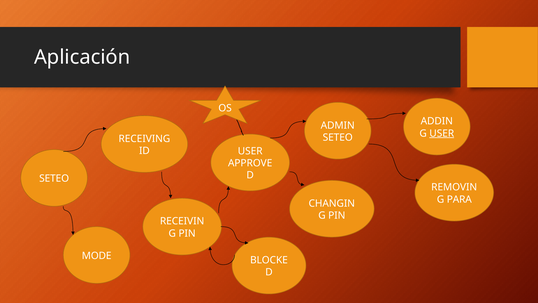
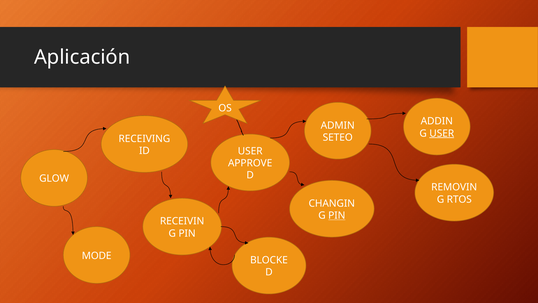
SETEO: SETEO -> GLOW (54, 178)
PARA: PARA -> RTOS (459, 199)
PIN underline: none -> present (337, 215)
